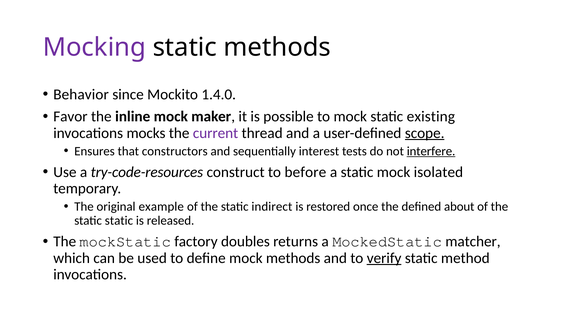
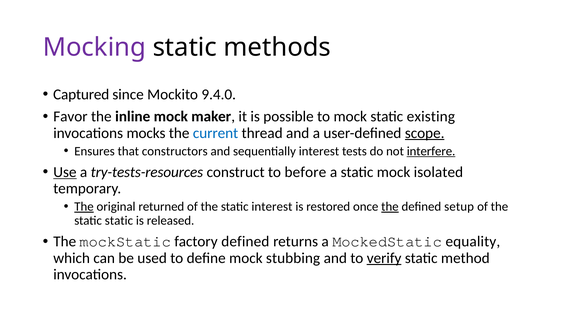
Behavior: Behavior -> Captured (81, 94)
1.4.0: 1.4.0 -> 9.4.0 (219, 94)
current colour: purple -> blue (216, 133)
Use underline: none -> present (65, 172)
try-code-resources: try-code-resources -> try-tests-resources (147, 172)
The underline: none -> present (84, 206)
example: example -> returned (161, 206)
static indirect: indirect -> interest (272, 206)
the underline: none -> present (390, 206)
about: about -> setup (459, 206)
factory doubles: doubles -> defined (245, 241)
matcher: matcher -> equality (473, 241)
mock methods: methods -> stubbing (293, 258)
